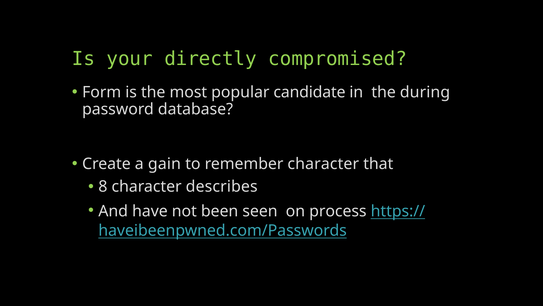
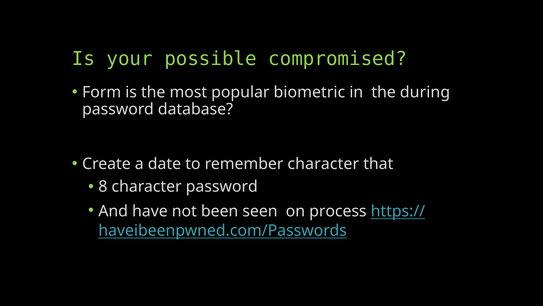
directly: directly -> possible (211, 59)
candidate: candidate -> biometric (309, 92)
gain: gain -> date (164, 164)
character describes: describes -> password (222, 186)
